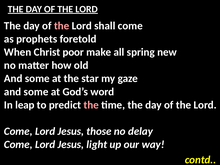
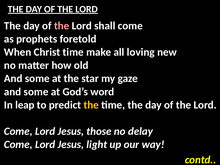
Christ poor: poor -> time (73, 52)
spring: spring -> loving (141, 52)
the colour: pink -> yellow (91, 105)
